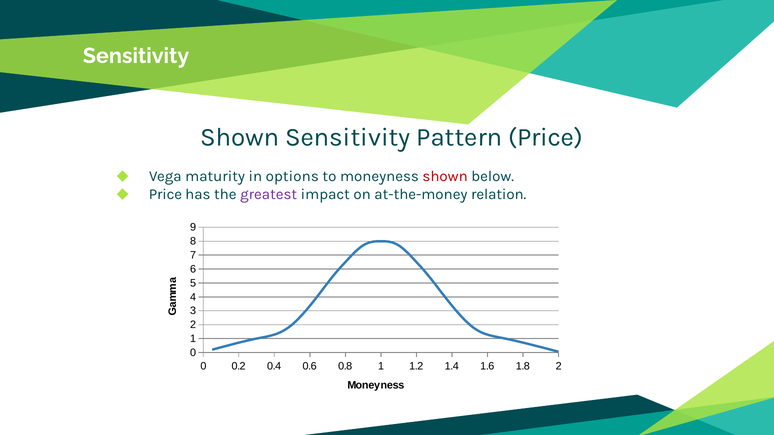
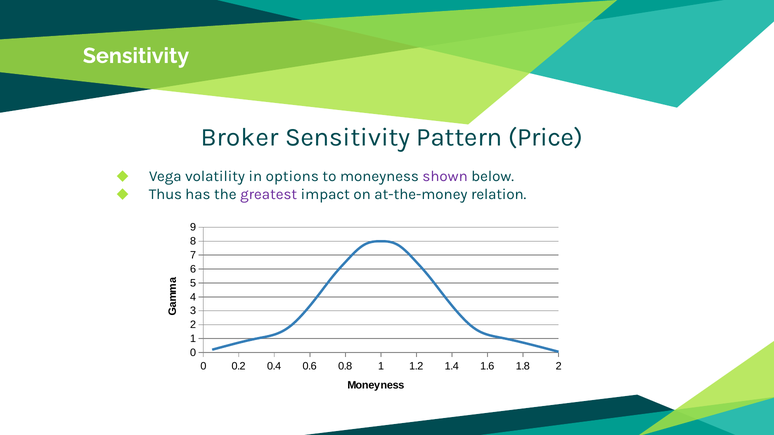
Shown: Shown -> Broker (240, 137)
maturity: maturity -> volatility (215, 177)
shown colour: red -> purple (445, 177)
Price: Price -> Thus (165, 195)
